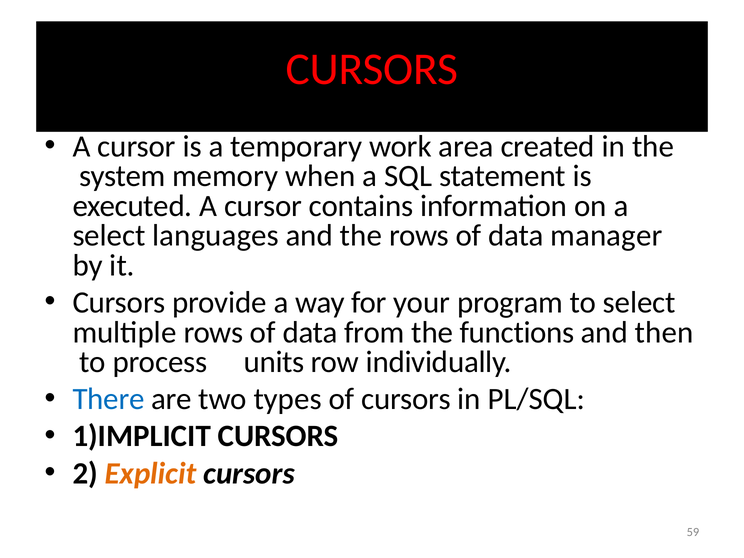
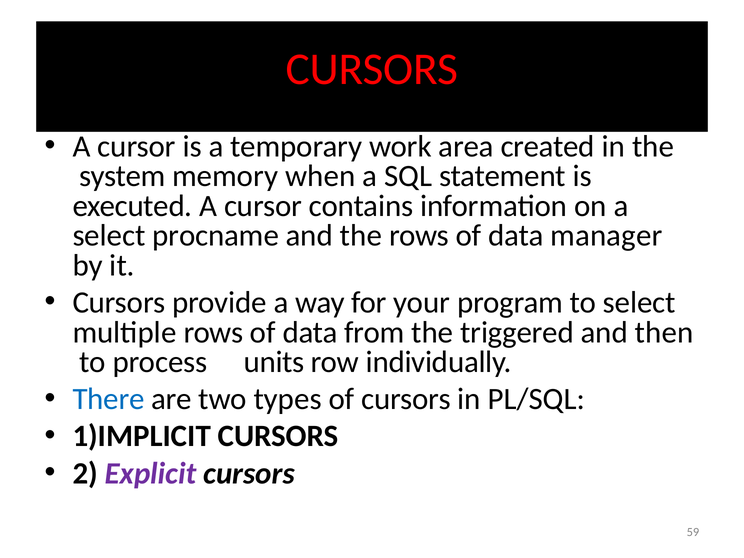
languages: languages -> procname (216, 236)
functions: functions -> triggered (517, 332)
Explicit colour: orange -> purple (151, 473)
